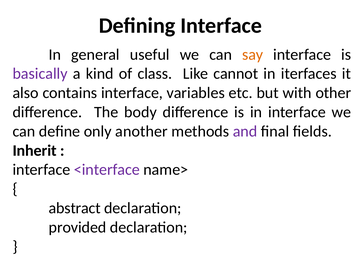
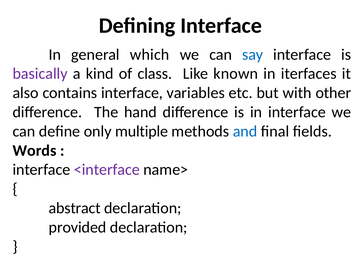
useful: useful -> which (150, 55)
say colour: orange -> blue (253, 55)
cannot: cannot -> known (236, 74)
body: body -> hand (140, 112)
another: another -> multiple (142, 132)
and colour: purple -> blue (245, 132)
Inherit: Inherit -> Words (35, 151)
